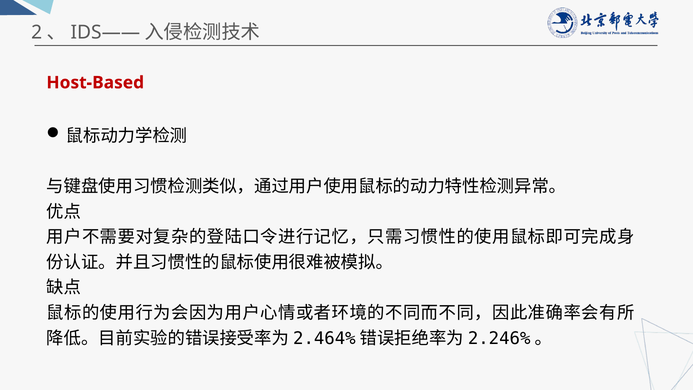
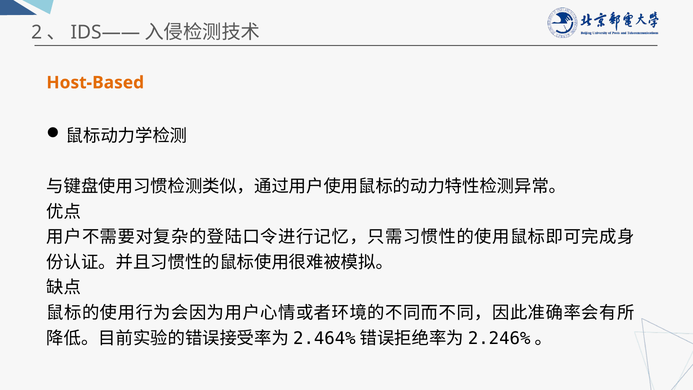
Host-Based colour: red -> orange (95, 83)
